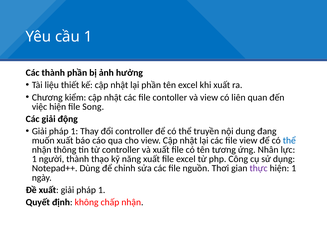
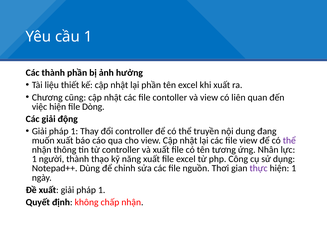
kiểm: kiểm -> cũng (75, 98)
Song: Song -> Dòng (93, 107)
thể colour: blue -> purple (289, 141)
